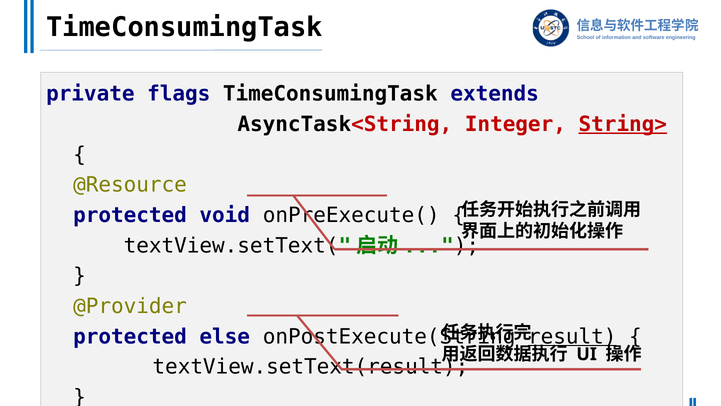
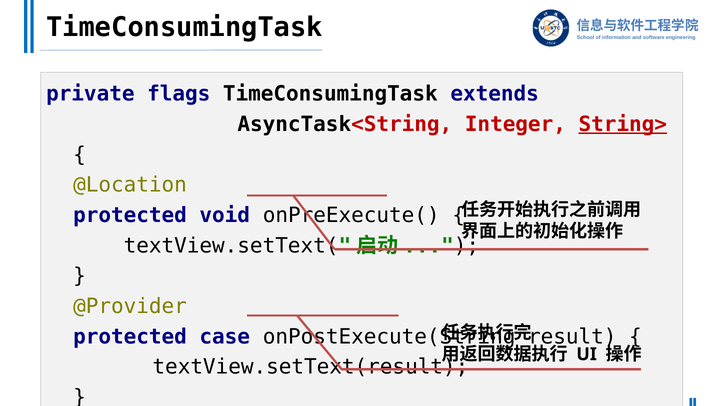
@Resource: @Resource -> @Location (130, 185)
else: else -> case (225, 336)
result underline: present -> none (572, 336)
